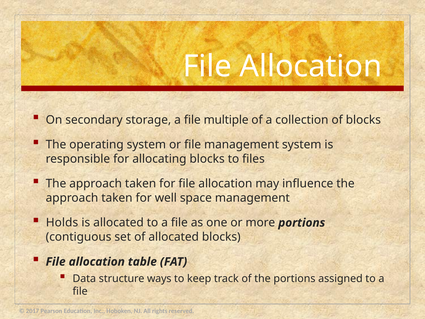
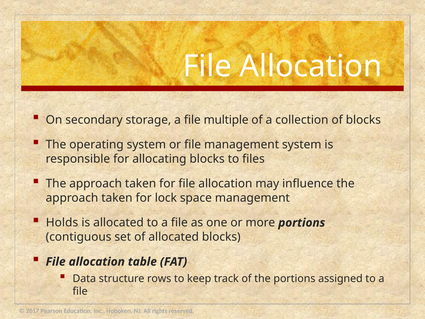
well: well -> lock (166, 198)
ways: ways -> rows (159, 278)
